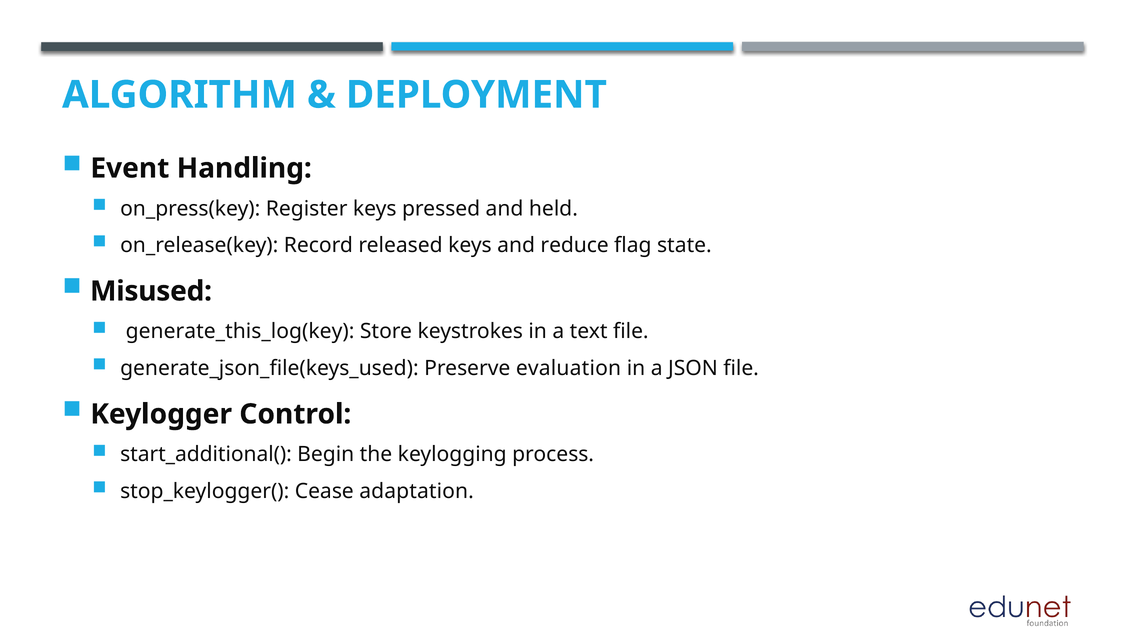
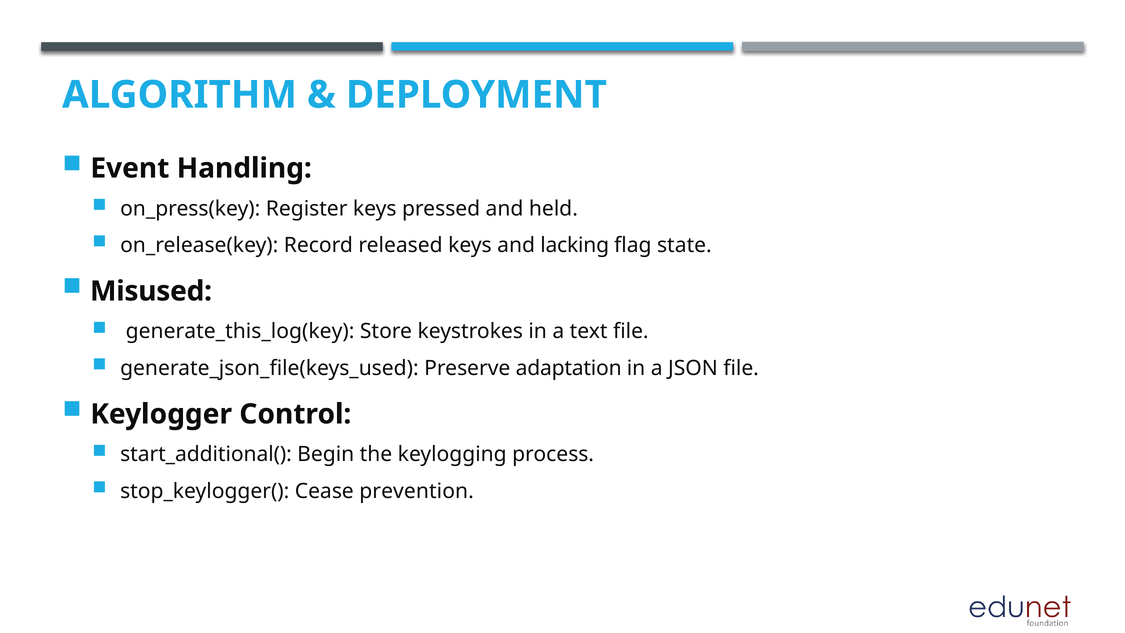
reduce: reduce -> lacking (575, 245)
evaluation: evaluation -> adaptation (569, 368)
adaptation: adaptation -> prevention (417, 491)
